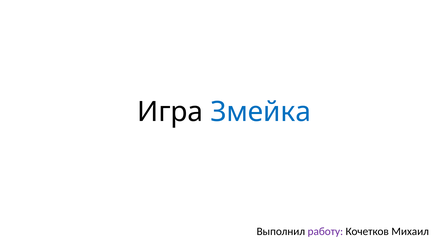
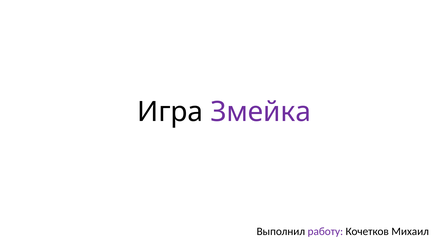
Змейка colour: blue -> purple (261, 112)
